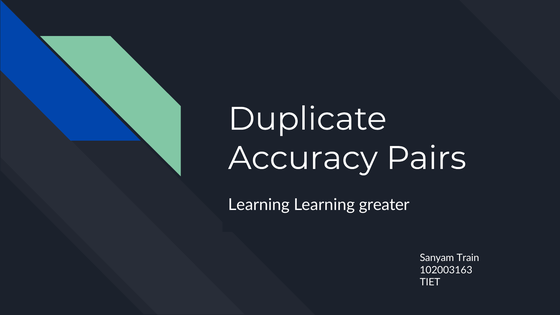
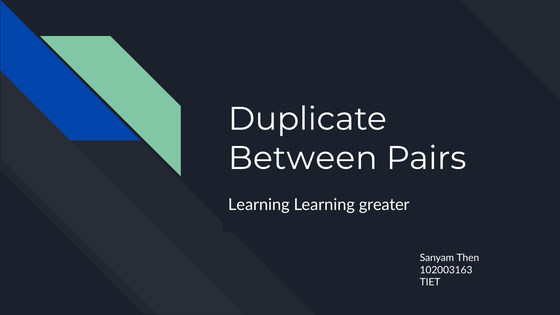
Accuracy: Accuracy -> Between (303, 158)
Train: Train -> Then (468, 258)
